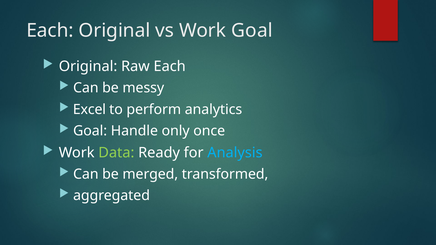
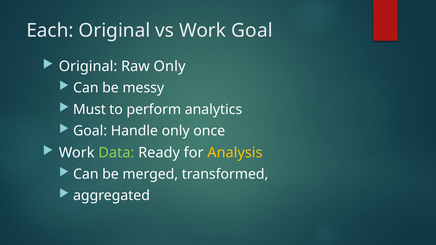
Raw Each: Each -> Only (170, 66)
Excel: Excel -> Must (89, 110)
Analysis colour: light blue -> yellow (235, 153)
